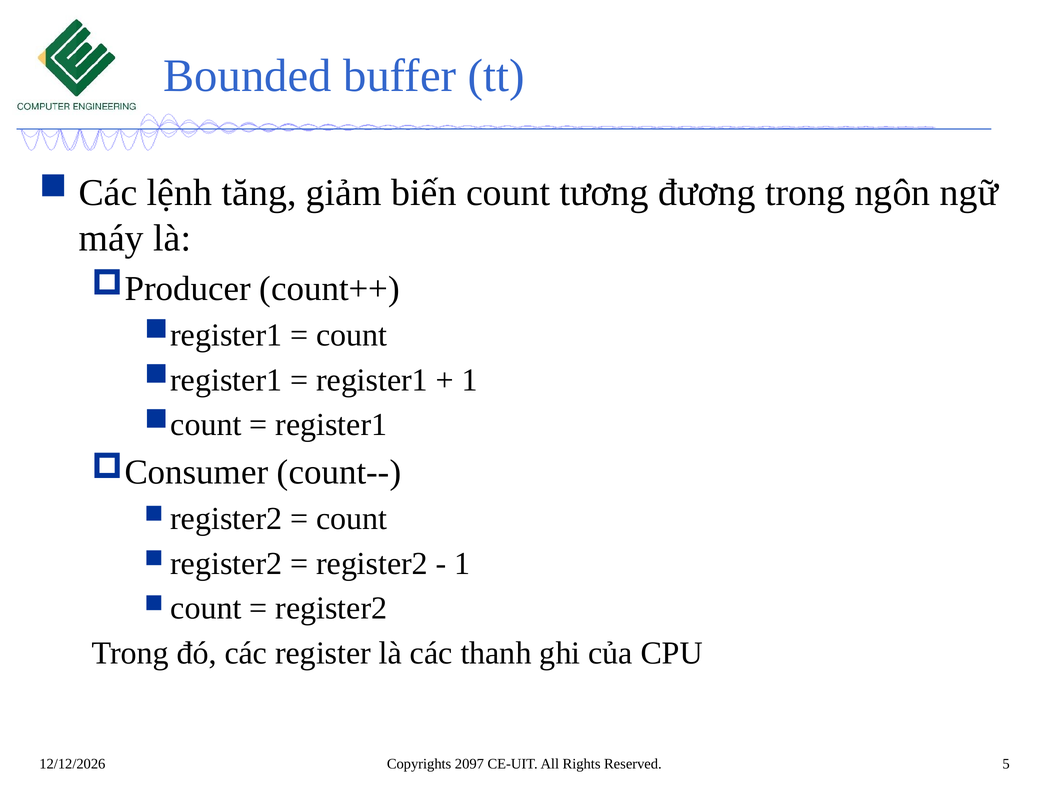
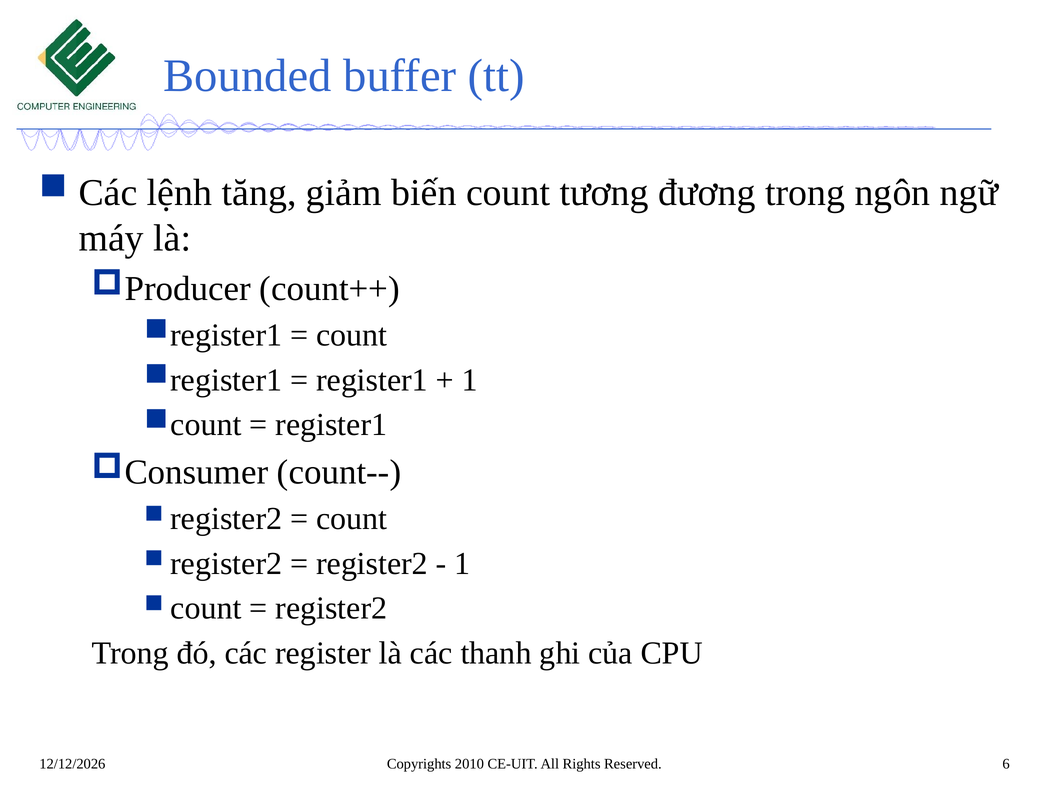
2097: 2097 -> 2010 (469, 764)
5: 5 -> 6 (1006, 764)
